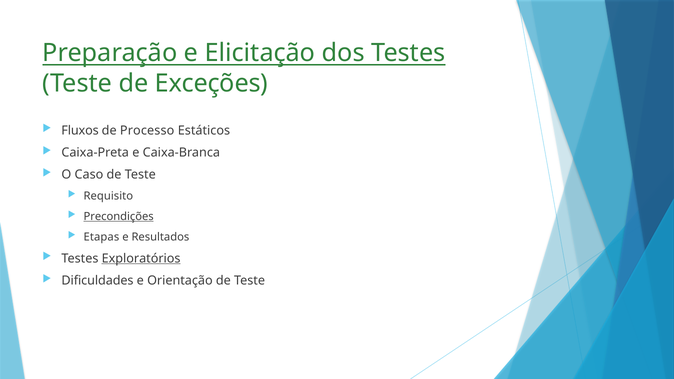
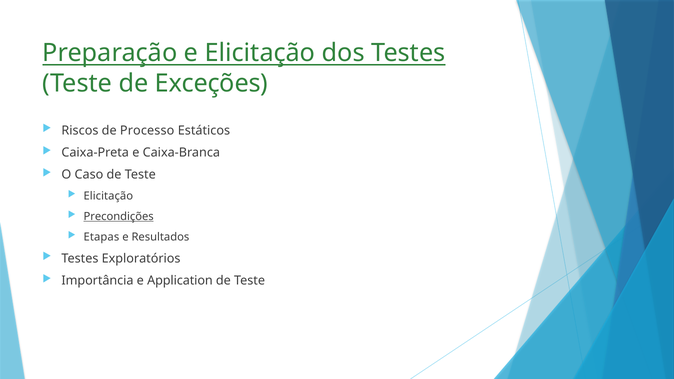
Fluxos: Fluxos -> Riscos (80, 130)
Requisito: Requisito -> Elicitação (108, 196)
Exploratórios underline: present -> none (141, 259)
Dificuldades: Dificuldades -> Importância (97, 281)
Orientação: Orientação -> Application (180, 281)
